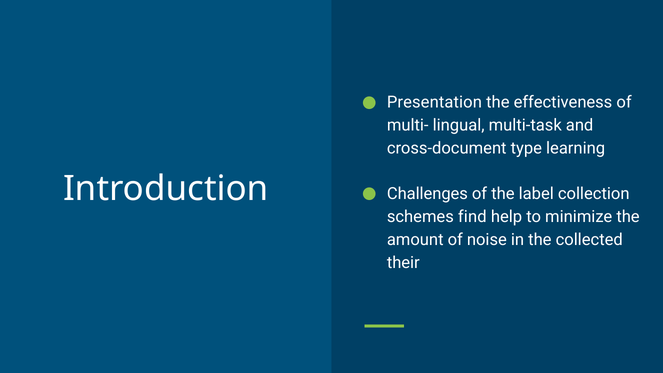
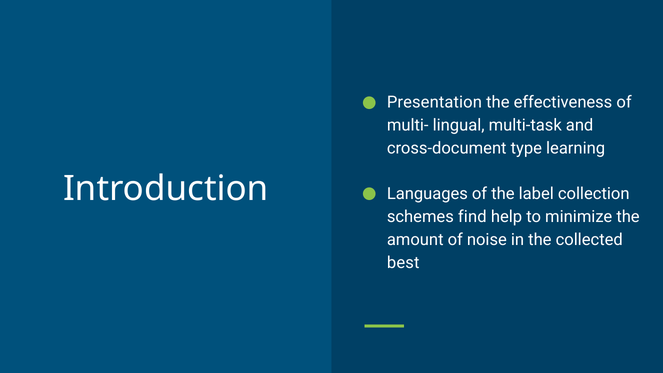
Challenges: Challenges -> Languages (427, 194)
their: their -> best (403, 263)
